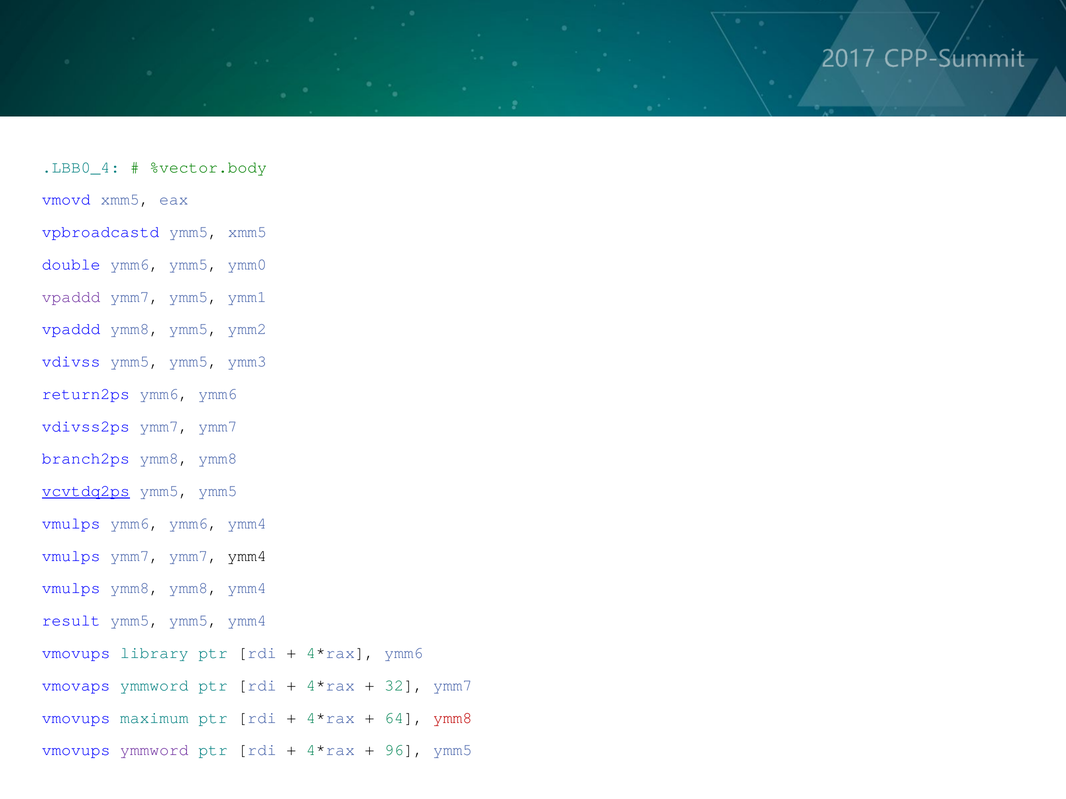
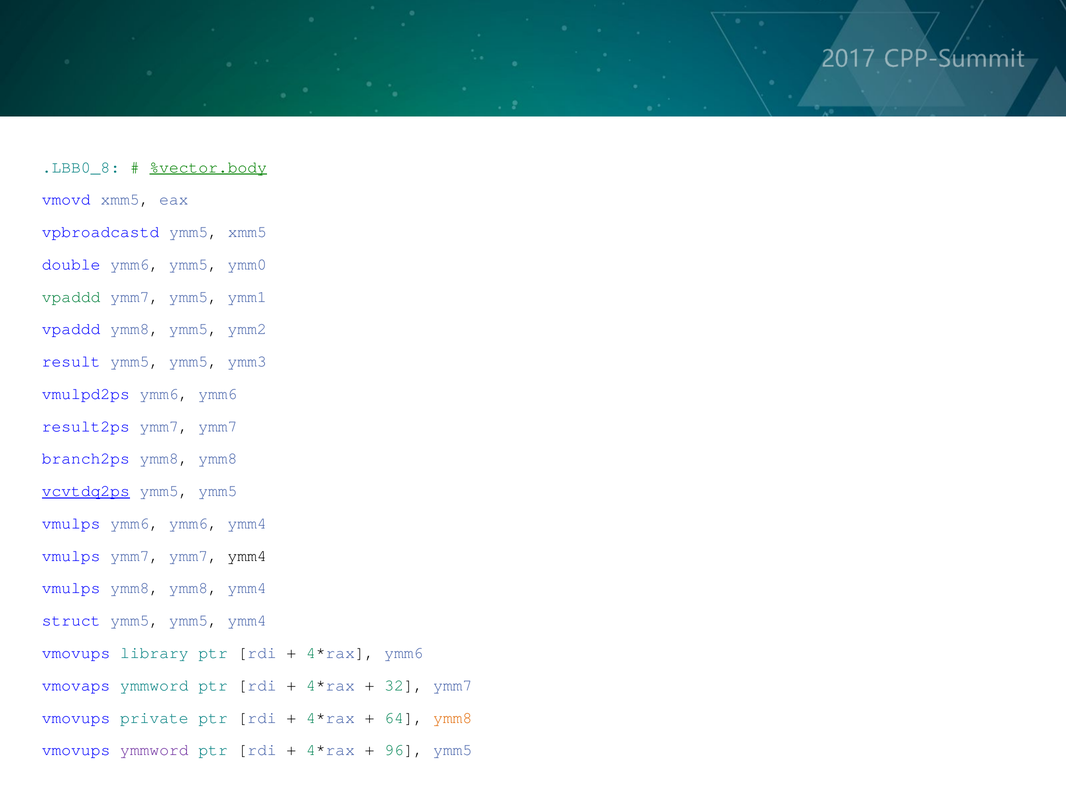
.LBB0_4: .LBB0_4 -> .LBB0_8 (81, 167)
%vector.body underline: none -> present (208, 167)
vpaddd colour: purple -> green (71, 297)
vdivss: vdivss -> result (71, 362)
return2ps: return2ps -> vmulpd2ps (86, 394)
vdivss2ps: vdivss2ps -> result2ps (86, 426)
result: result -> struct (71, 621)
maximum: maximum -> private (154, 718)
ymm8 colour: red -> orange (453, 718)
